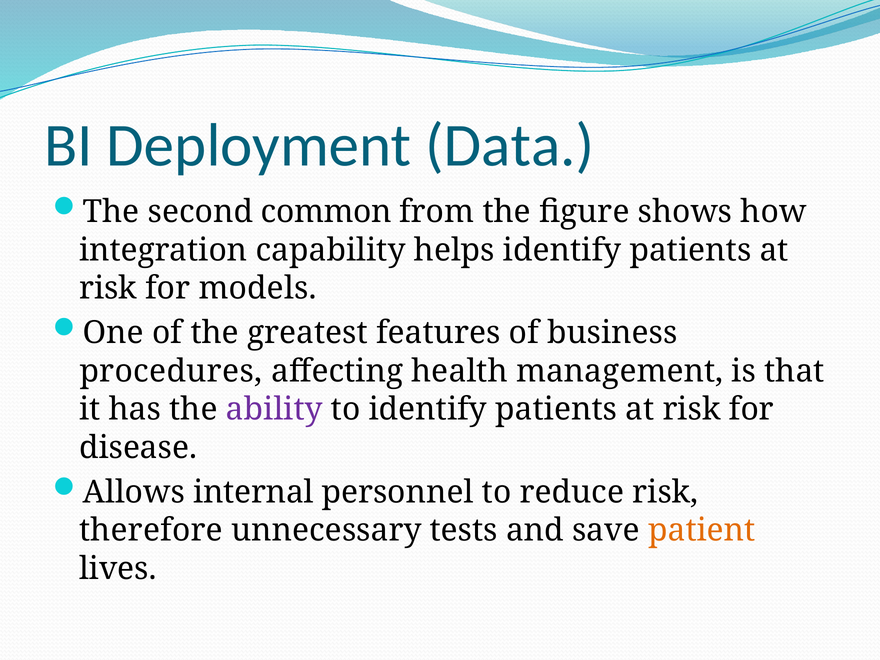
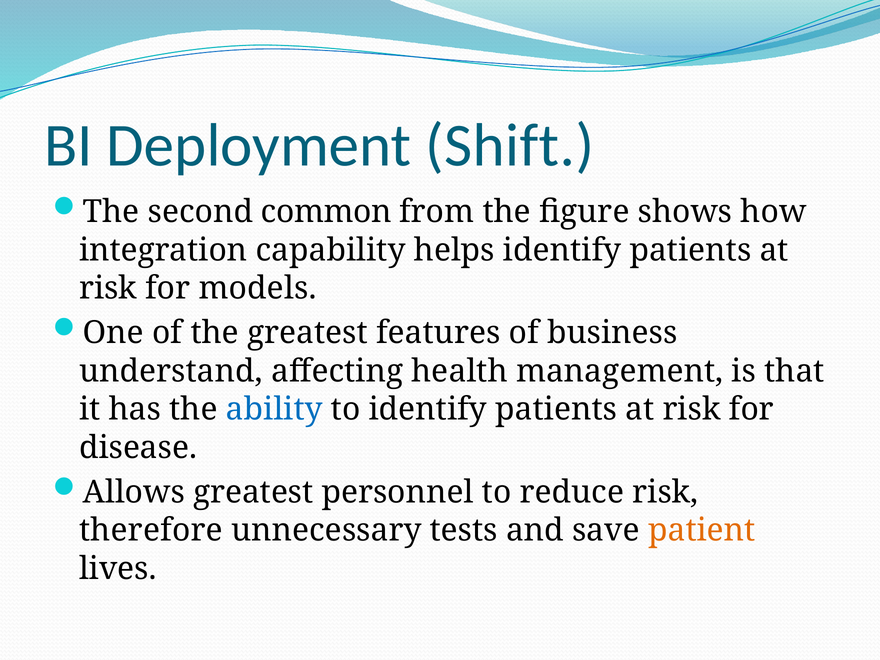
Data: Data -> Shift (510, 145)
procedures: procedures -> understand (171, 371)
ability colour: purple -> blue (274, 409)
Allows internal: internal -> greatest (253, 492)
